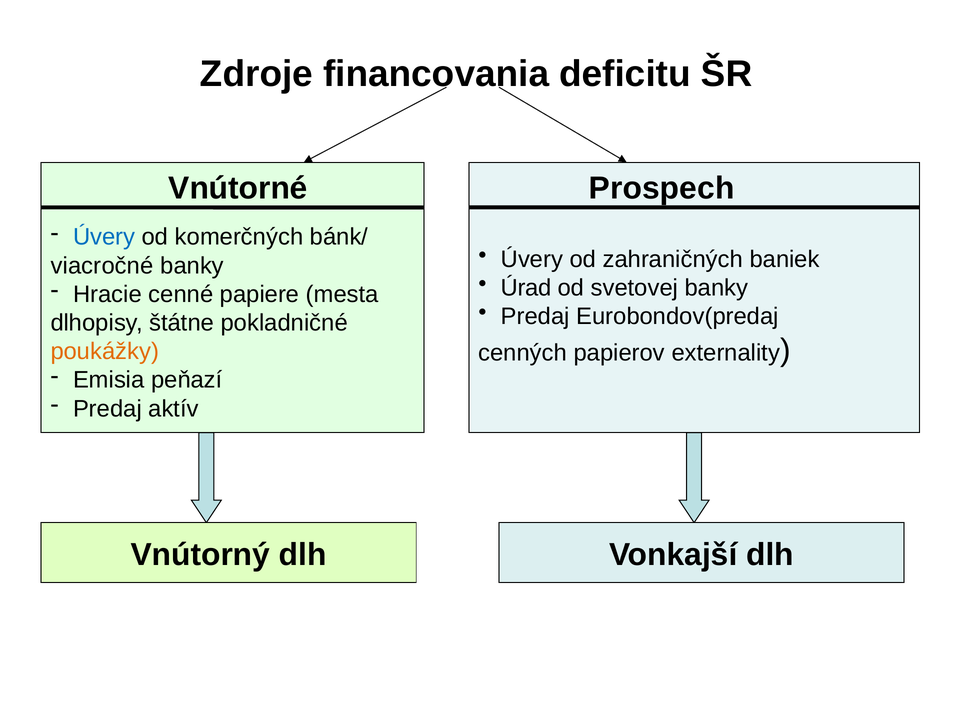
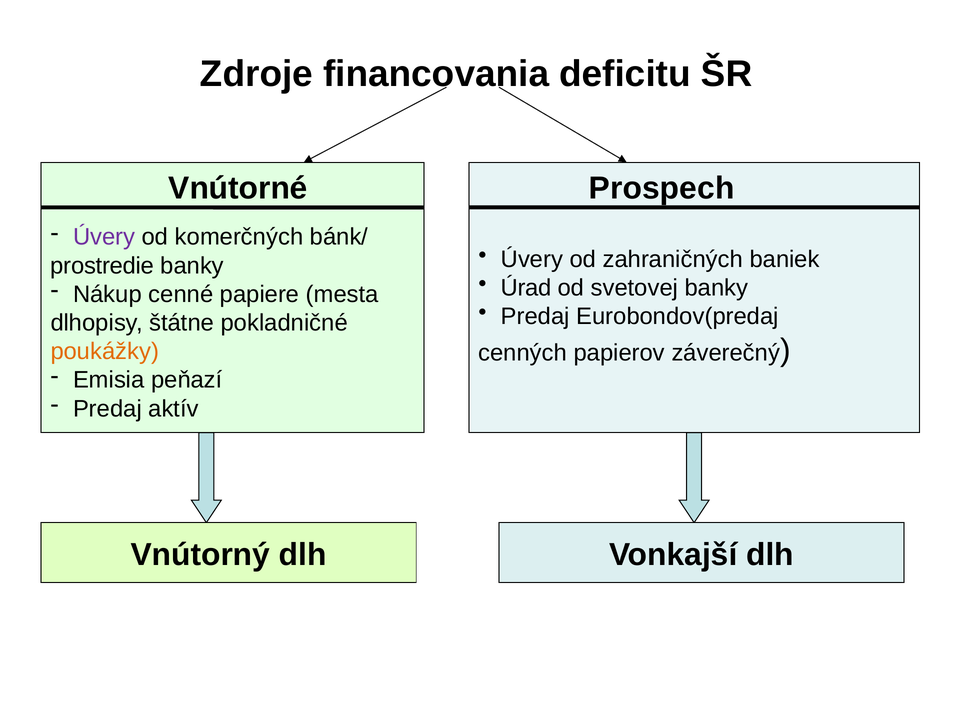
Úvery colour: blue -> purple (104, 237)
viacročné: viacročné -> prostredie (102, 266)
Hracie: Hracie -> Nákup (107, 294)
externality: externality -> záverečný (726, 353)
